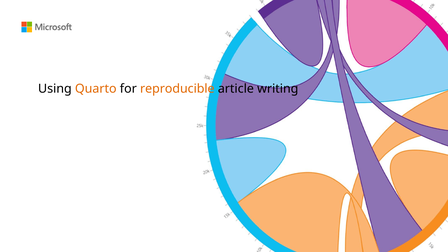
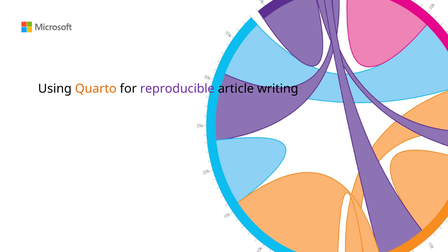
reproducible colour: orange -> purple (177, 89)
